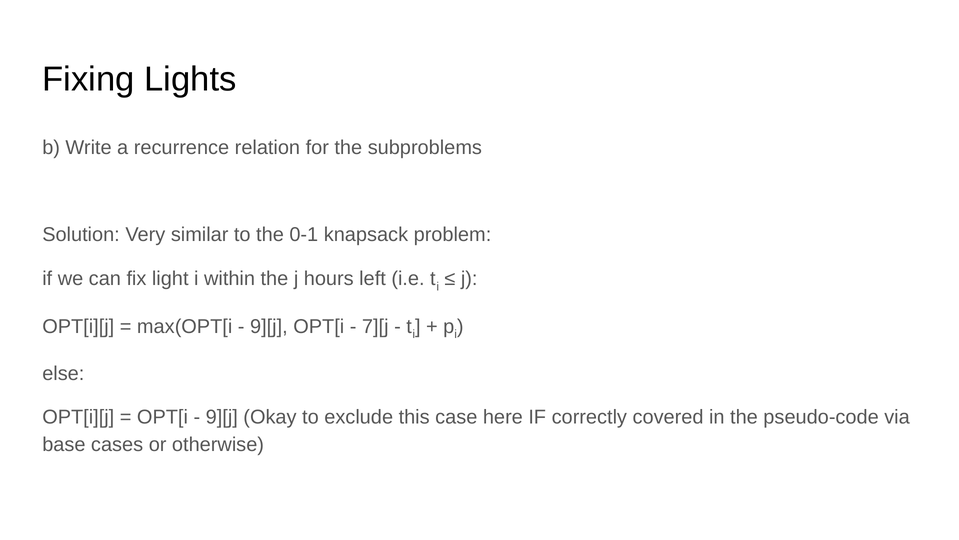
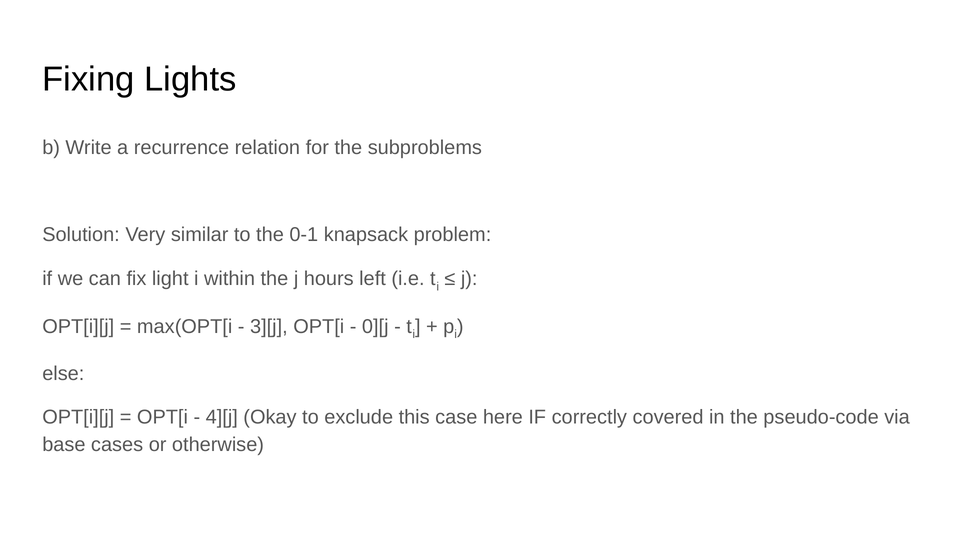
9][j: 9][j -> 3][j (269, 326)
7][j: 7][j -> 0][j (375, 326)
9][j: 9][j -> 4][j (222, 417)
